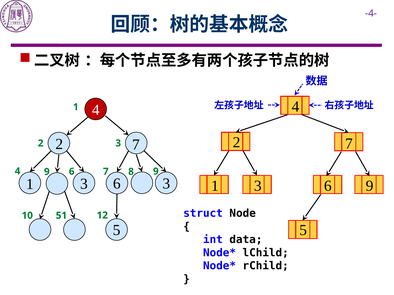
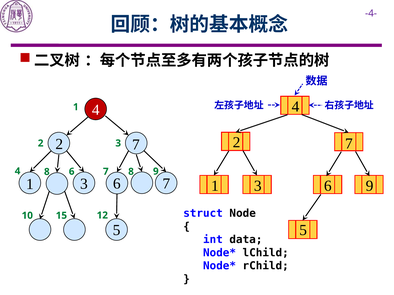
4 9: 9 -> 8 (47, 172)
3: 3 -> 7 (166, 184)
51: 51 -> 15 (61, 216)
